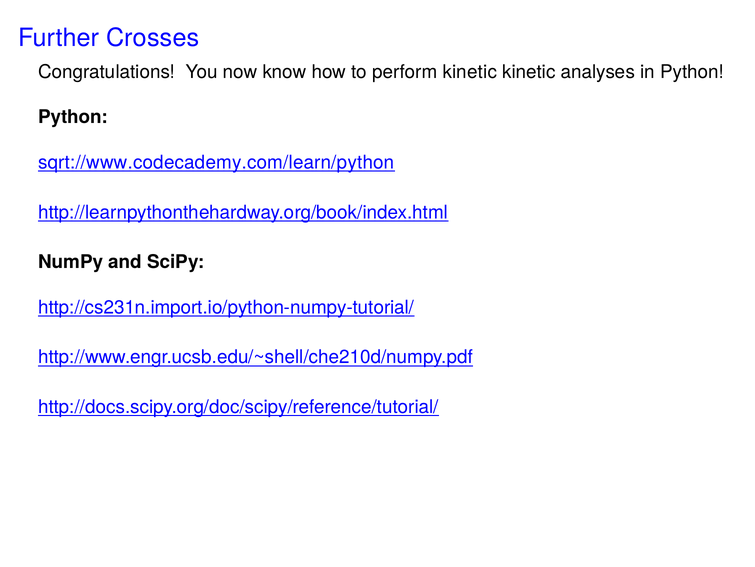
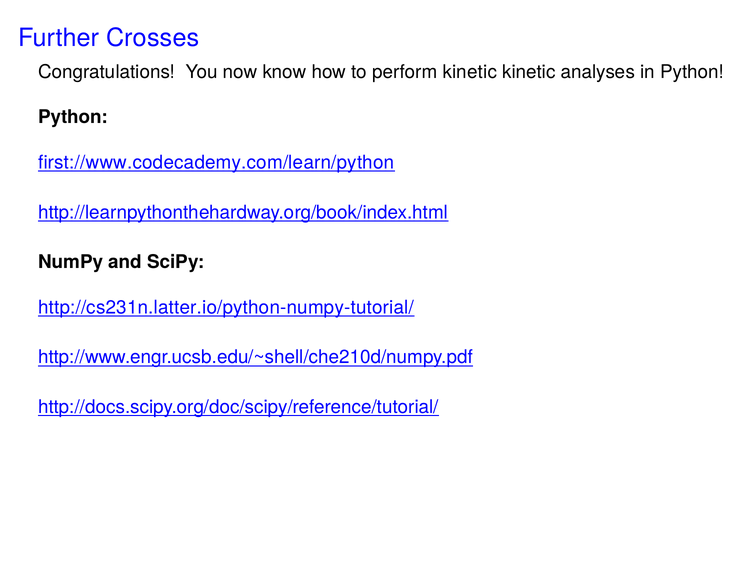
sqrt://www.codecademy.com/learn/python: sqrt://www.codecademy.com/learn/python -> first://www.codecademy.com/learn/python (216, 162)
http://cs231n.import.io/python-numpy-tutorial/: http://cs231n.import.io/python-numpy-tutorial/ -> http://cs231n.latter.io/python-numpy-tutorial/ (226, 307)
